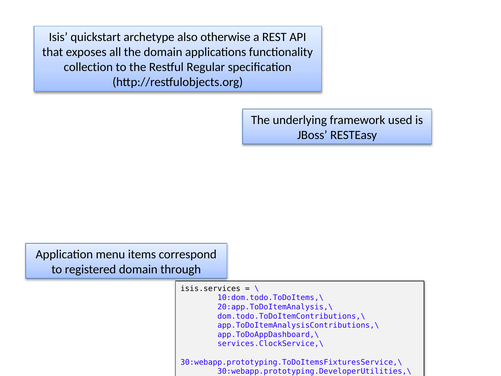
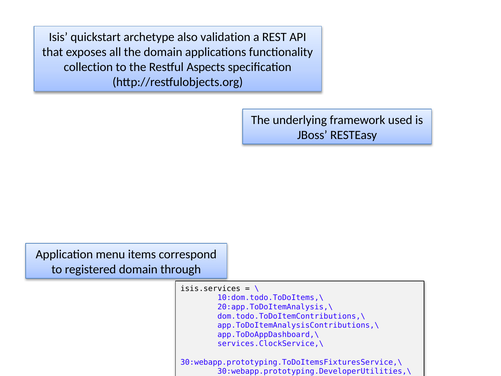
otherwise: otherwise -> validation (225, 37)
Regular: Regular -> Aspects (206, 67)
